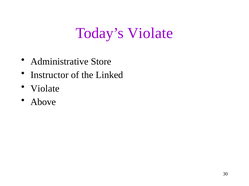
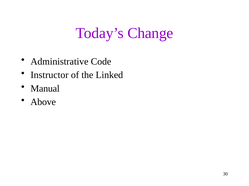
Today’s Violate: Violate -> Change (150, 33)
Store: Store -> Code (101, 62)
Violate: Violate -> Manual (45, 89)
